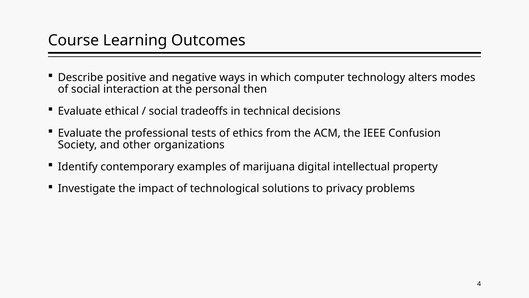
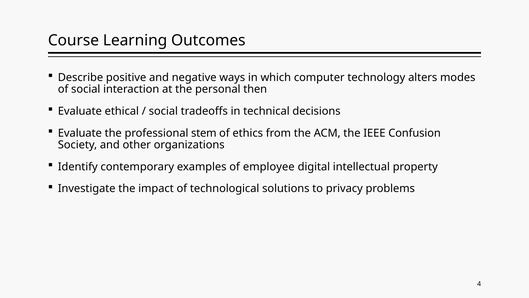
tests: tests -> stem (204, 133)
marijuana: marijuana -> employee (269, 167)
